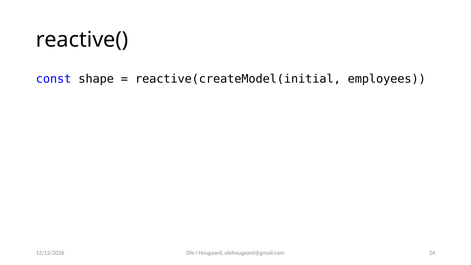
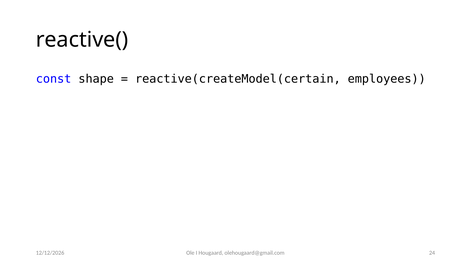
reactive(createModel(initial: reactive(createModel(initial -> reactive(createModel(certain (238, 79)
